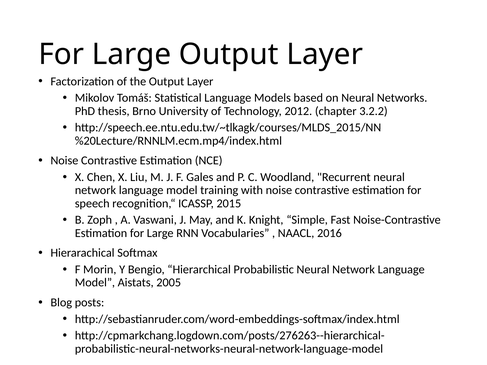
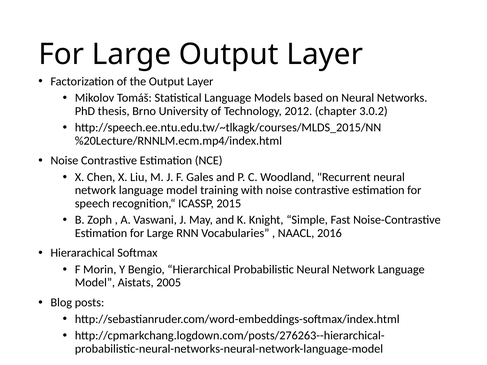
3.2.2: 3.2.2 -> 3.0.2 (373, 111)
